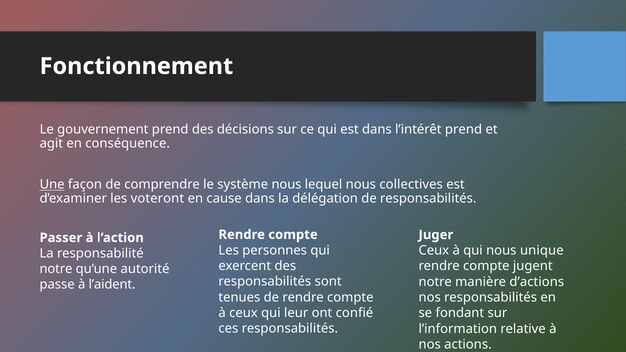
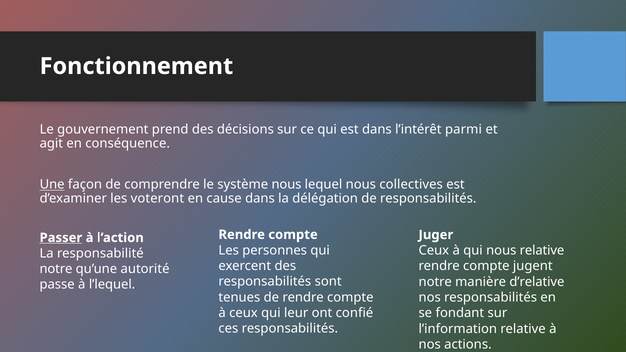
l’intérêt prend: prend -> parmi (463, 129)
Passer underline: none -> present (61, 238)
nous unique: unique -> relative (542, 251)
d’actions: d’actions -> d’relative (537, 282)
l’aident: l’aident -> l’lequel (112, 285)
